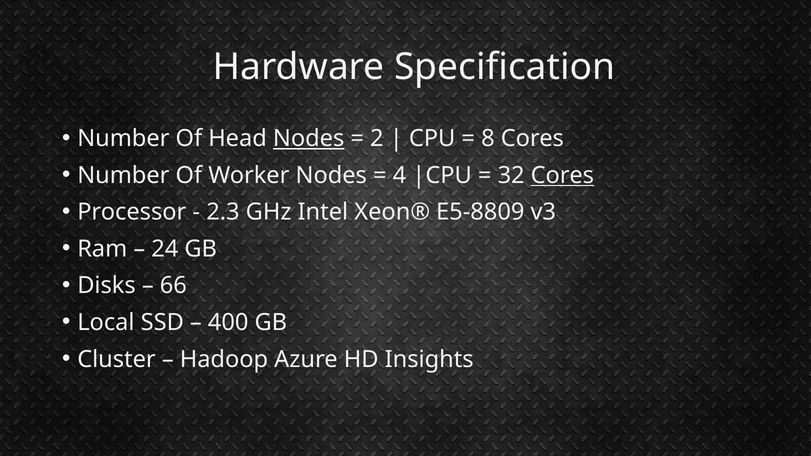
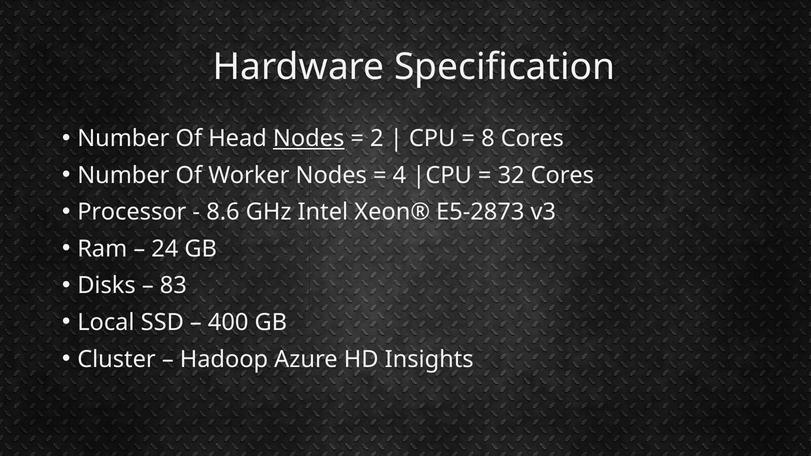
Cores underline: present -> none (562, 175)
2.3: 2.3 -> 8.6 (223, 212)
E5-8809: E5-8809 -> E5-2873 (480, 212)
66: 66 -> 83 (173, 286)
